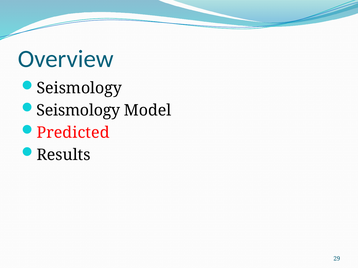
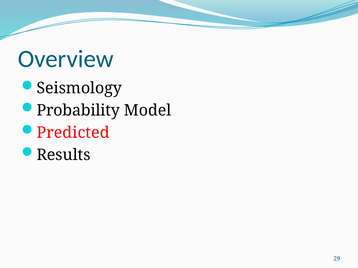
Seismology: Seismology -> Probability (78, 110)
